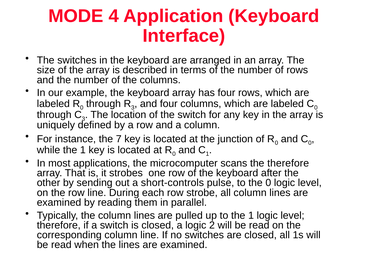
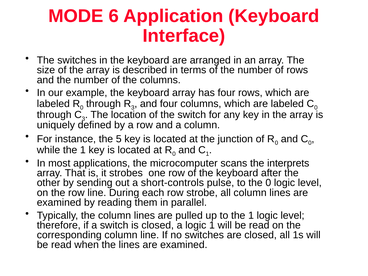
4: 4 -> 6 (114, 16)
7: 7 -> 5 (119, 139)
the therefore: therefore -> interprets (288, 163)
logic 2: 2 -> 1 (212, 225)
